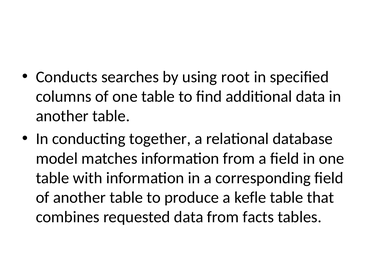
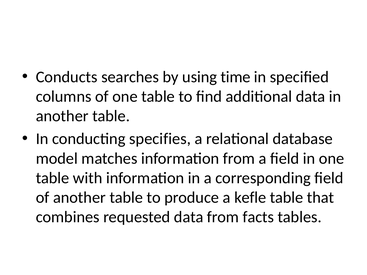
root: root -> time (236, 77)
together: together -> specifies (160, 139)
